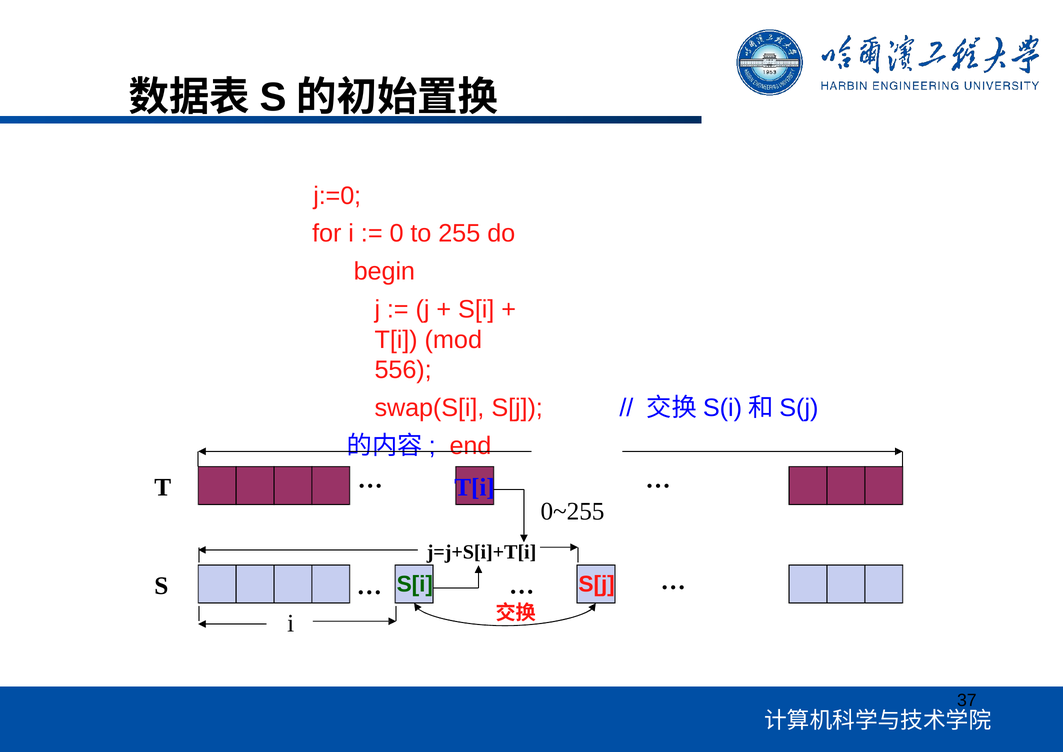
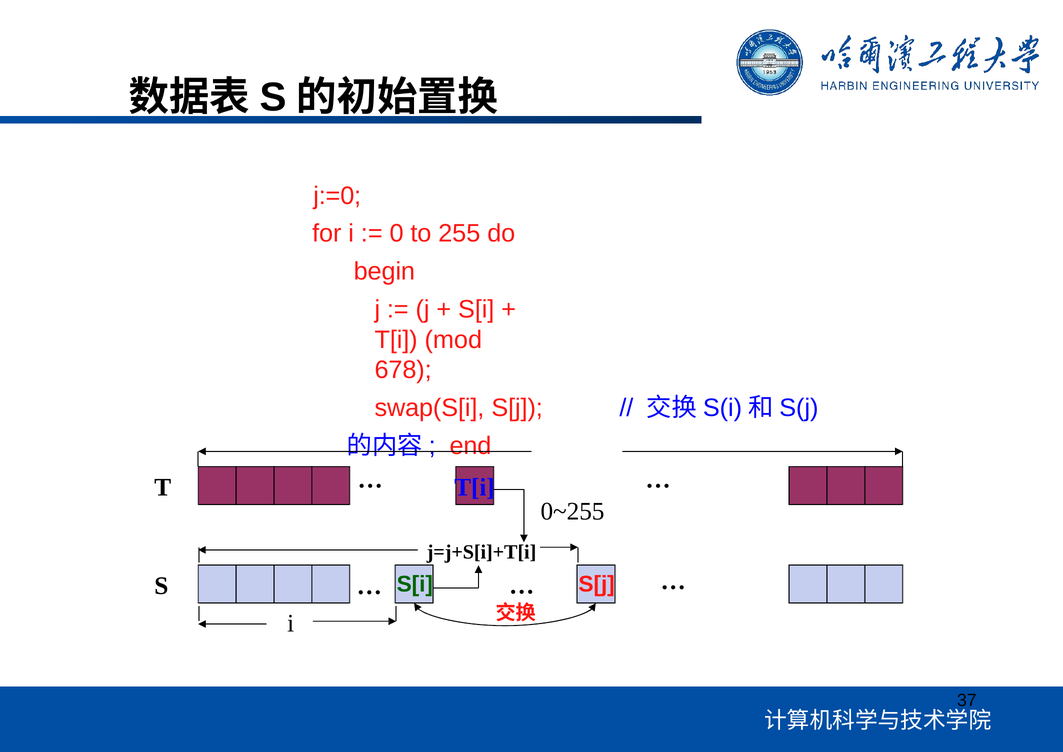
556: 556 -> 678 (403, 370)
